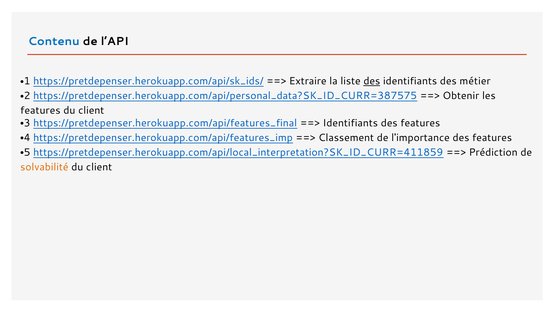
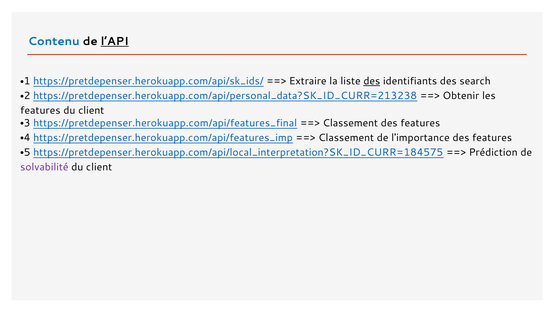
l’API underline: none -> present (115, 41)
métier: métier -> search (475, 81)
https://pretdepenser.herokuapp.com/api/personal_data?SK_ID_CURR=387575: https://pretdepenser.herokuapp.com/api/personal_data?SK_ID_CURR=387575 -> https://pretdepenser.herokuapp.com/api/personal_data?SK_ID_CURR=213238 (225, 96)
Identifiants: Identifiants -> Classement (350, 123)
https://pretdepenser.herokuapp.com/api/local_interpretation?SK_ID_CURR=411859: https://pretdepenser.herokuapp.com/api/local_interpretation?SK_ID_CURR=411859 -> https://pretdepenser.herokuapp.com/api/local_interpretation?SK_ID_CURR=184575 (238, 152)
solvabilité colour: orange -> purple (44, 167)
